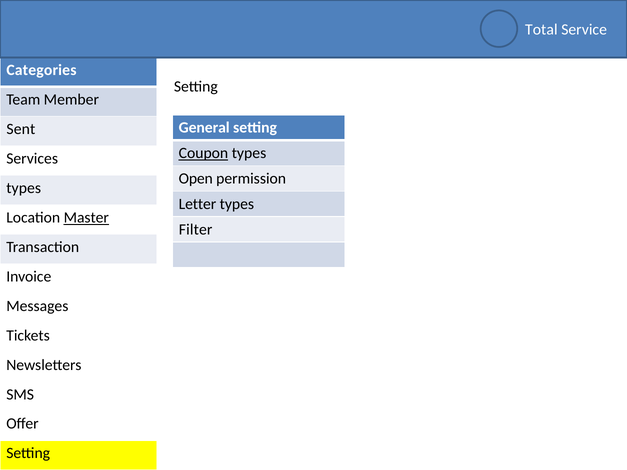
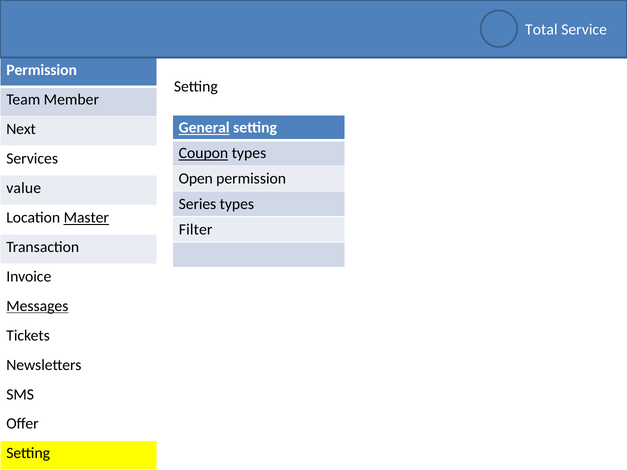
Categories: Categories -> Permission (42, 70)
General underline: none -> present (204, 128)
Sent: Sent -> Next (21, 129)
types: types -> value (24, 188)
Letter: Letter -> Series (197, 204)
Messages underline: none -> present (37, 306)
